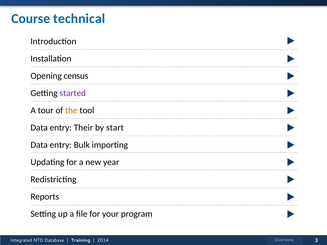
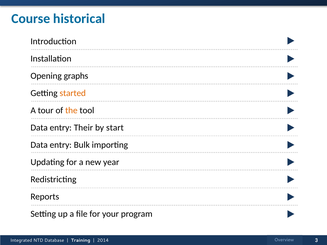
technical: technical -> historical (79, 19)
census: census -> graphs (76, 76)
started colour: purple -> orange (73, 93)
